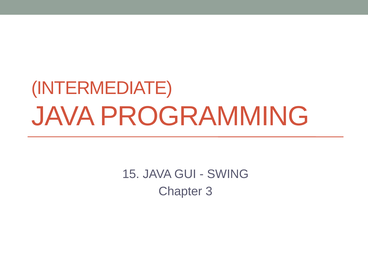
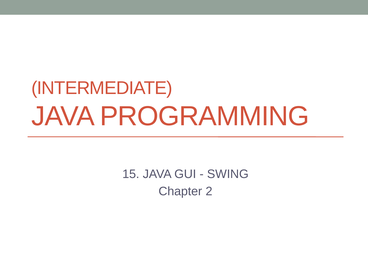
3: 3 -> 2 (209, 191)
